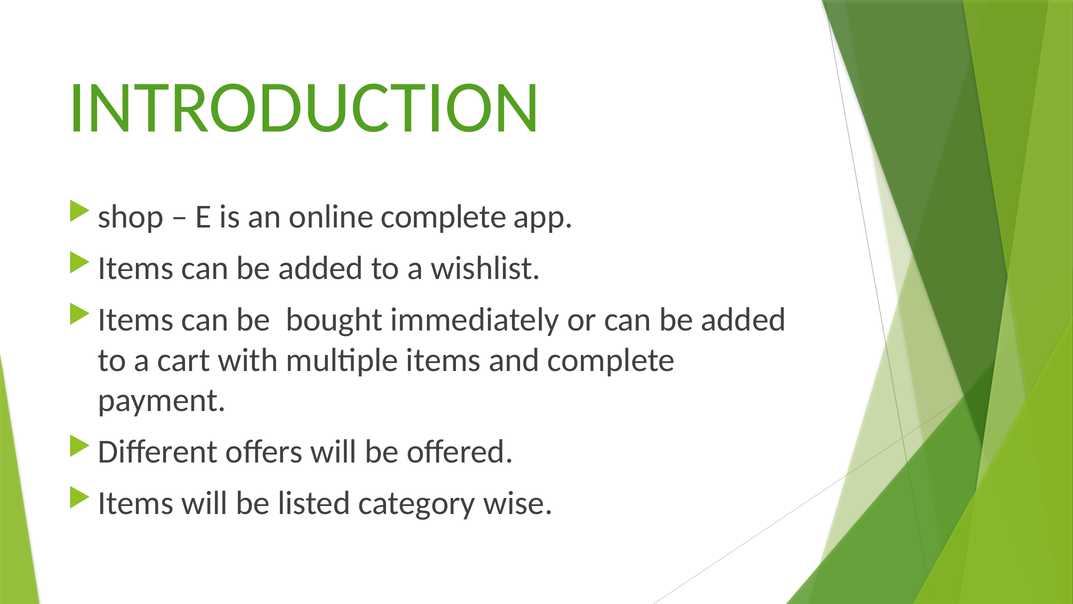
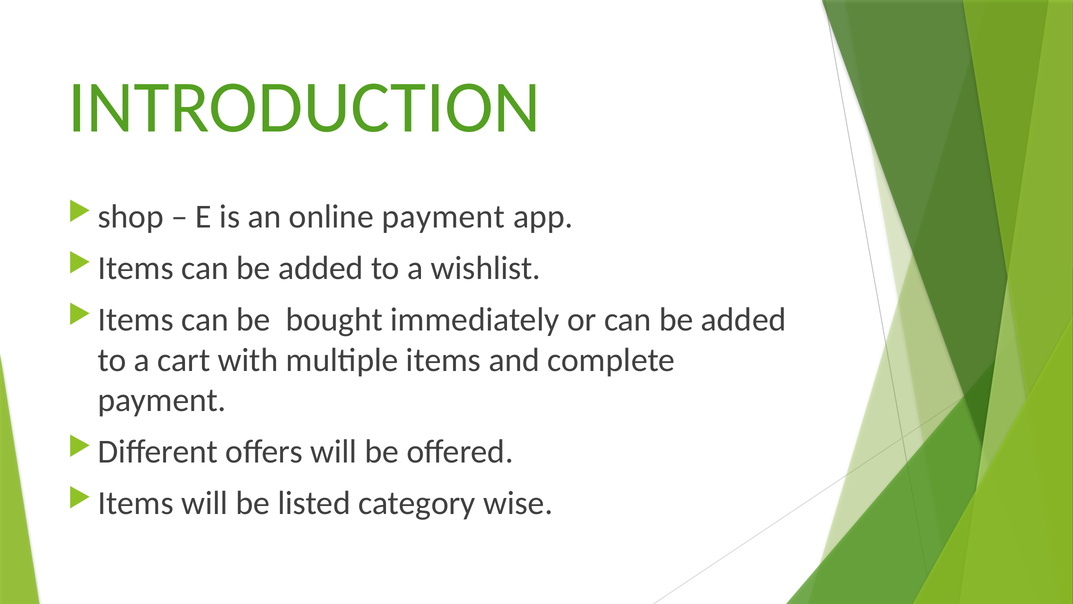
online complete: complete -> payment (443, 217)
